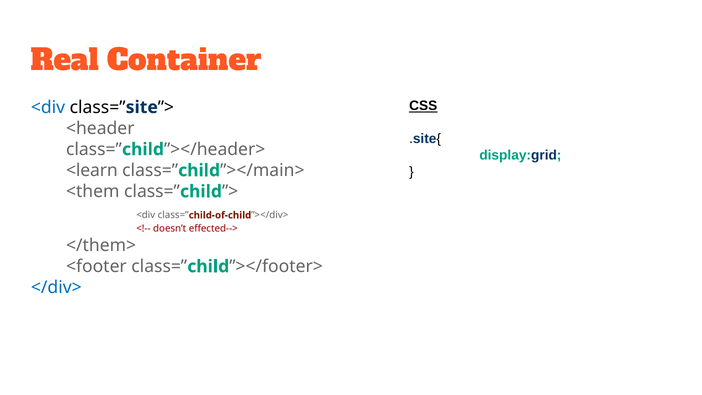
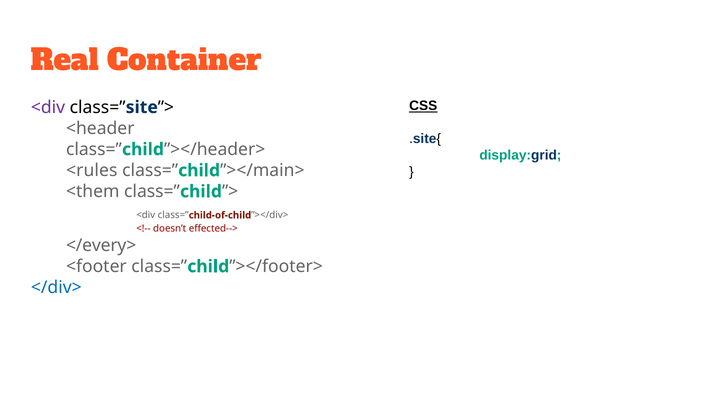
<div colour: blue -> purple (48, 107)
<learn: <learn -> <rules (92, 170)
</them>: </them> -> </every> (101, 245)
